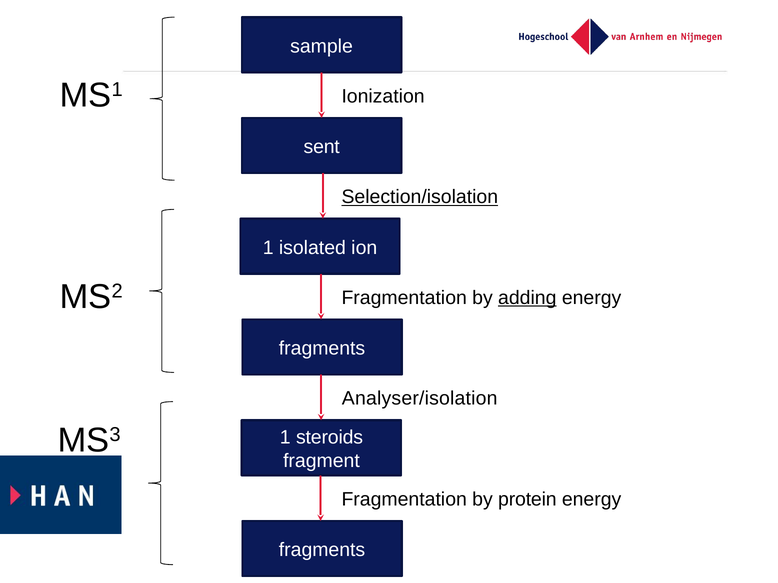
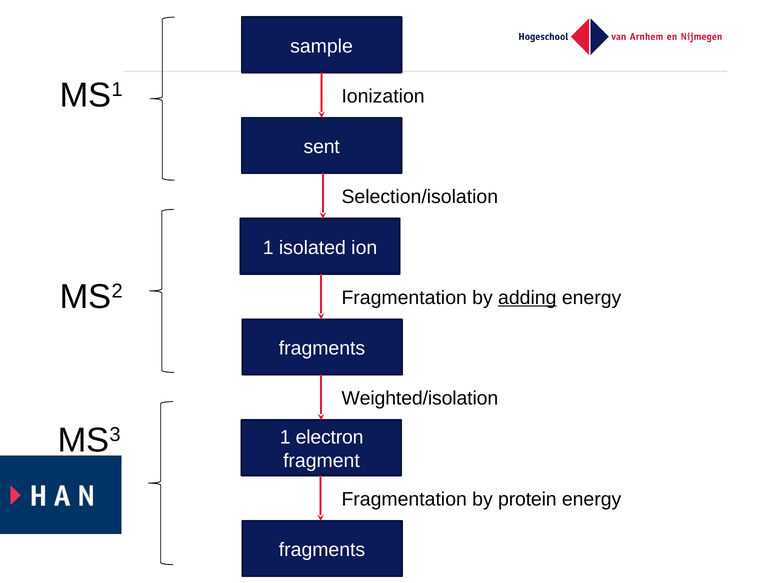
Selection/isolation underline: present -> none (420, 197)
Analyser/isolation: Analyser/isolation -> Weighted/isolation (420, 399)
steroids: steroids -> electron (330, 438)
